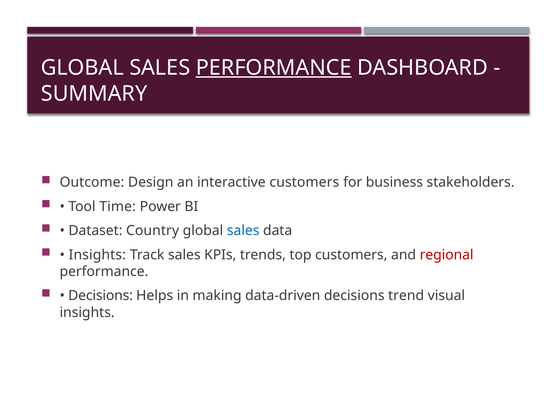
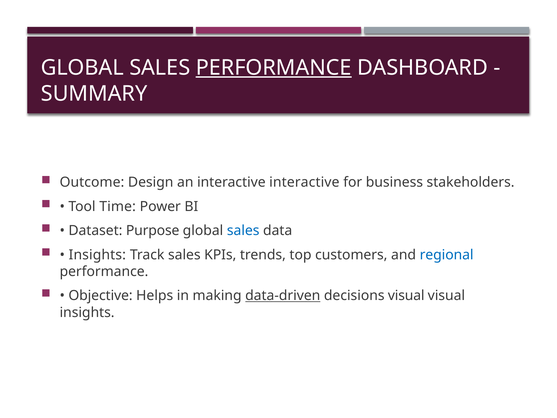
interactive customers: customers -> interactive (304, 182)
Country: Country -> Purpose (153, 231)
regional colour: red -> blue (447, 255)
Decisions: Decisions -> Objective (101, 296)
data-driven underline: none -> present (283, 296)
decisions trend: trend -> visual (406, 296)
